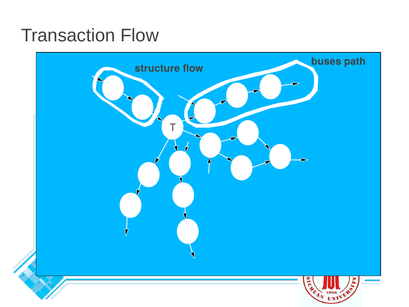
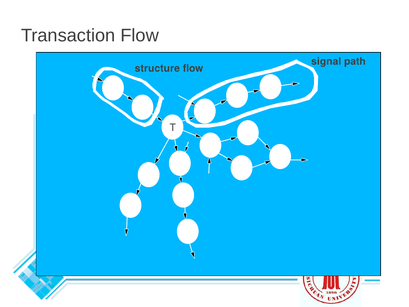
buses: buses -> signal (326, 62)
